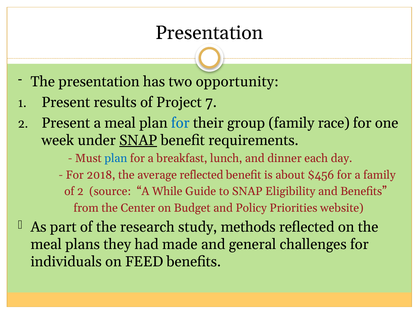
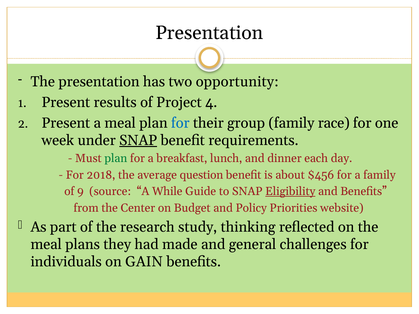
7: 7 -> 4 (211, 102)
plan colour: blue -> green (116, 159)
average reflected: reflected -> question (201, 175)
of 2: 2 -> 9 (80, 192)
Eligibility underline: none -> present (290, 192)
methods: methods -> thinking (248, 227)
FEED: FEED -> GAIN (144, 262)
